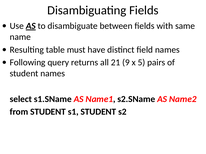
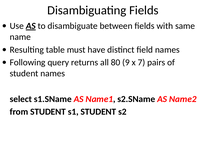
21: 21 -> 80 (116, 63)
5: 5 -> 7 (142, 63)
